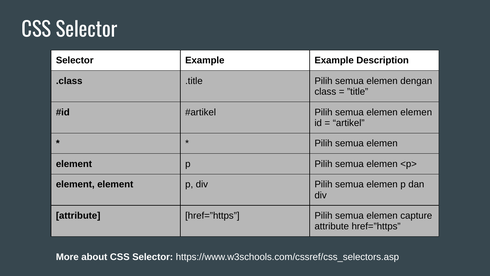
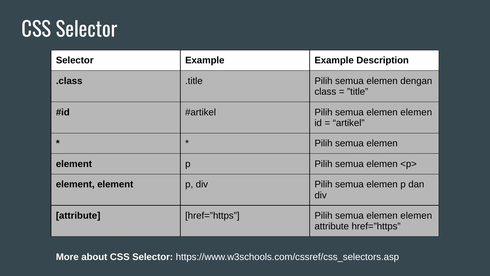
capture: capture -> elemen (416, 215)
